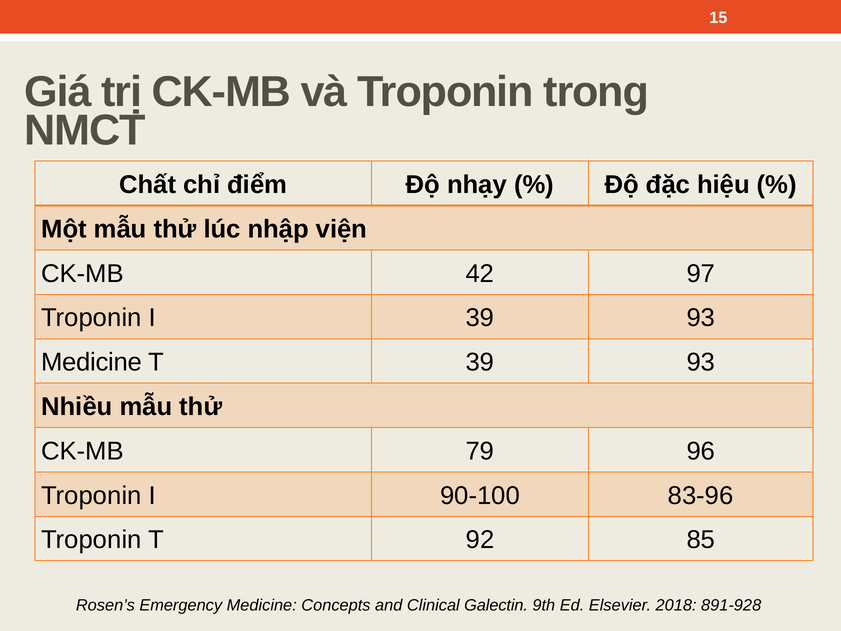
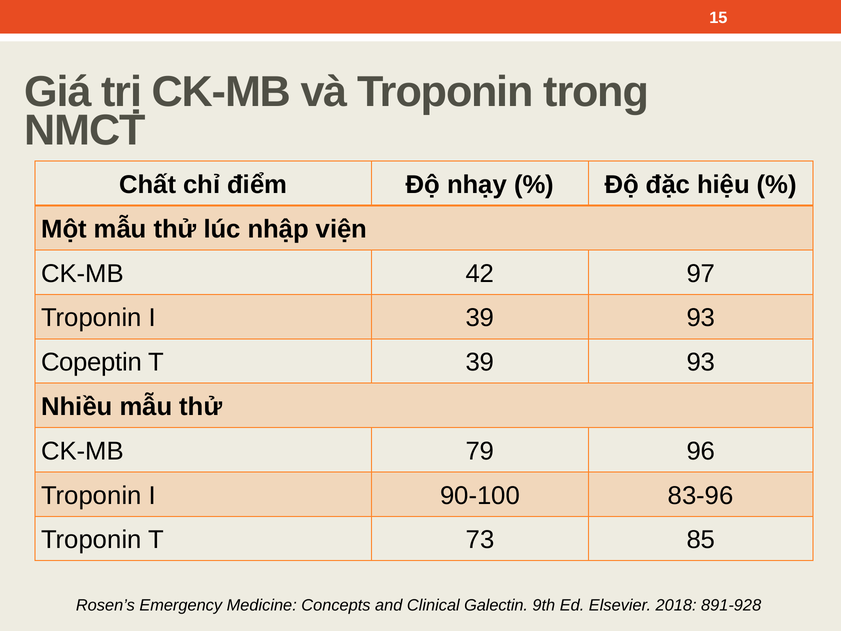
Medicine: Medicine -> Copeptin (92, 362)
92: 92 -> 73 (480, 540)
